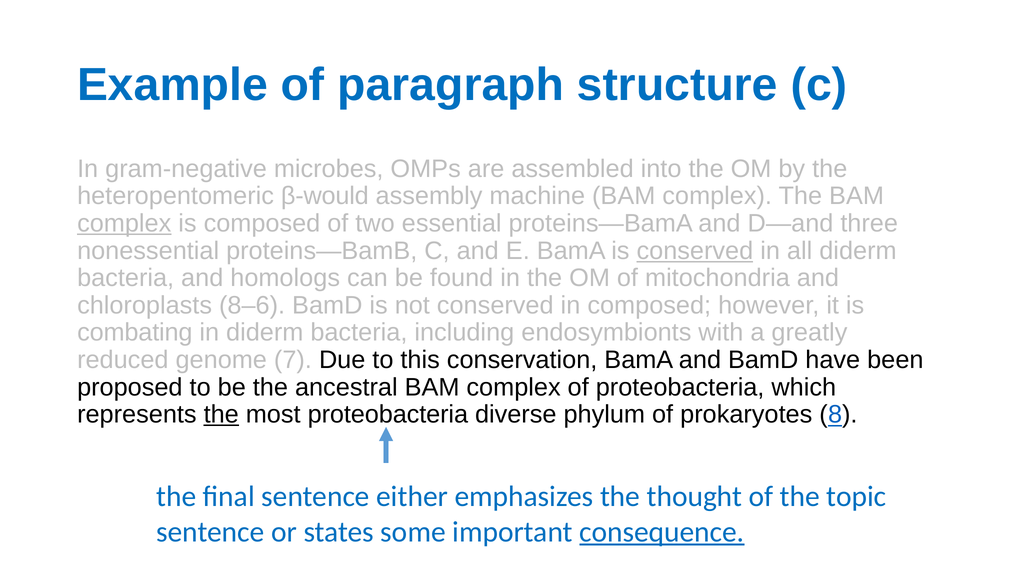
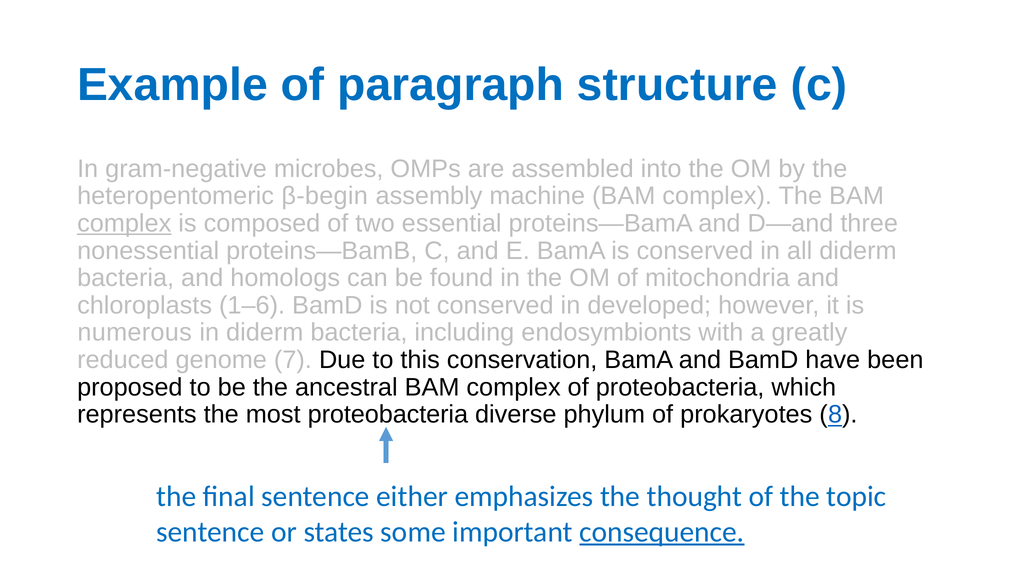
β-would: β-would -> β-begin (325, 196)
conserved underline: present -> none (695, 251)
8–6: 8–6 -> 1–6 (252, 305)
in composed: composed -> developed (649, 305)
combating: combating -> numerous (135, 333)
the underline: present -> none (221, 415)
